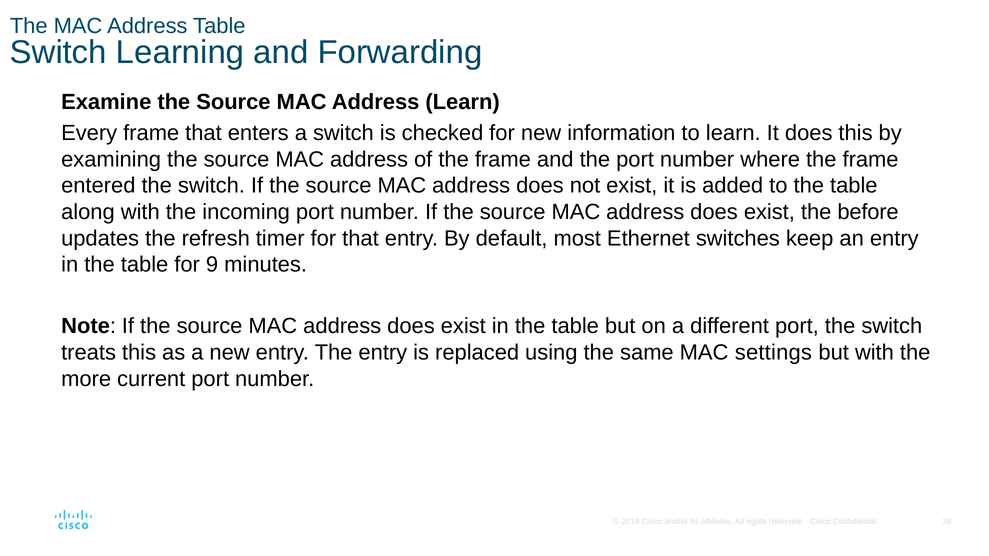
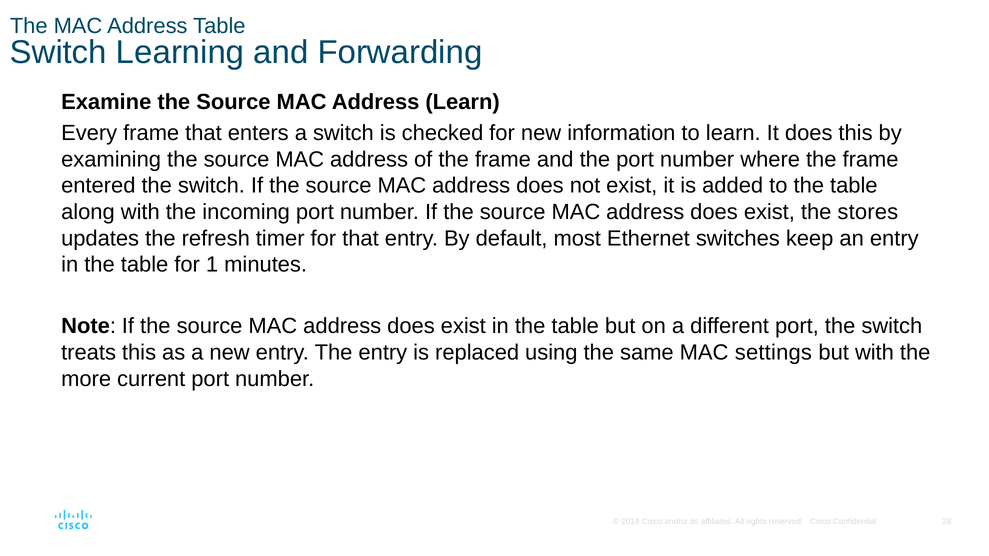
before: before -> stores (868, 212)
9: 9 -> 1 (212, 265)
